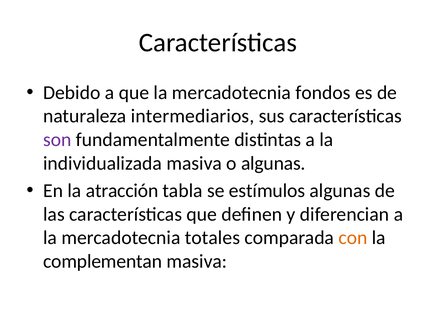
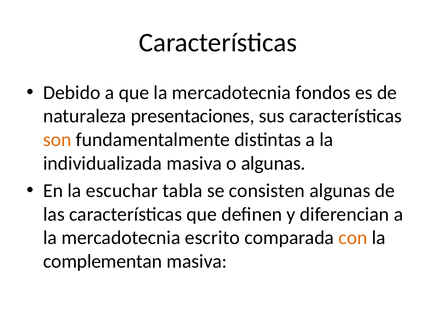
intermediarios: intermediarios -> presentaciones (193, 116)
son colour: purple -> orange (57, 140)
atracción: atracción -> escuchar (122, 191)
estímulos: estímulos -> consisten (267, 191)
totales: totales -> escrito (212, 238)
